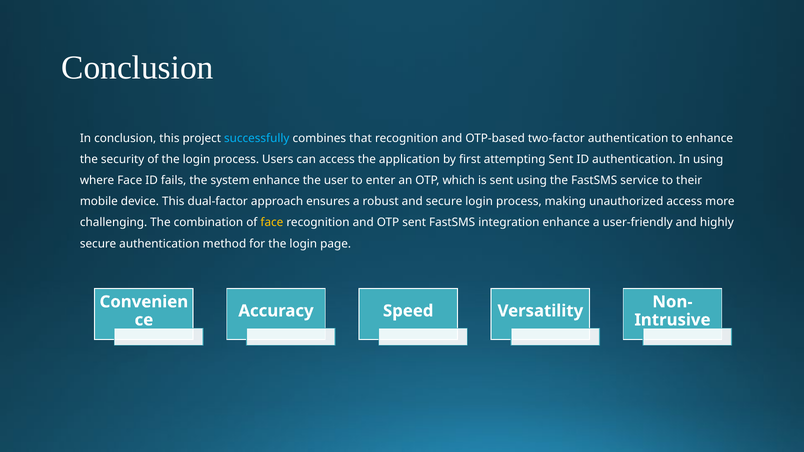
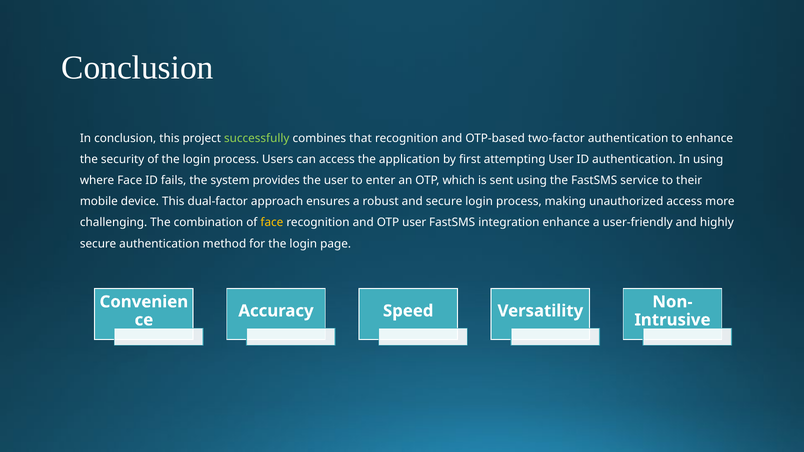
successfully colour: light blue -> light green (257, 138)
attempting Sent: Sent -> User (561, 159)
system enhance: enhance -> provides (276, 180)
OTP sent: sent -> user (414, 223)
